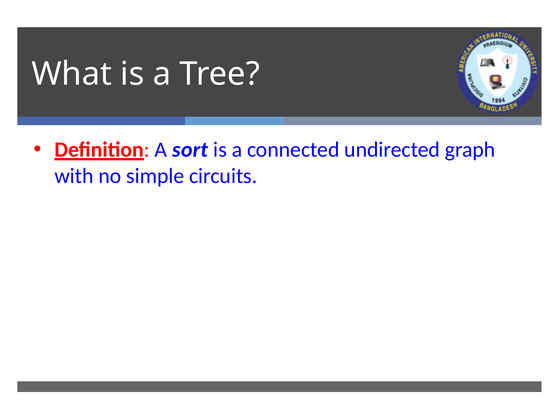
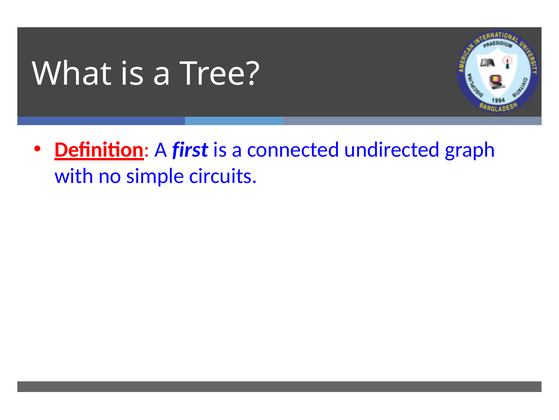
sort: sort -> first (190, 149)
